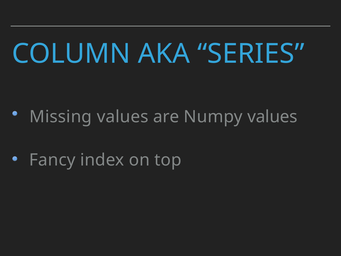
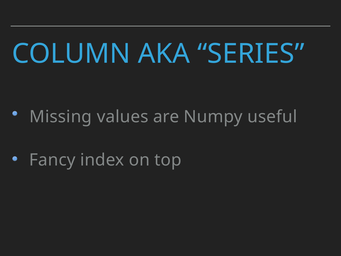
Numpy values: values -> useful (272, 117)
